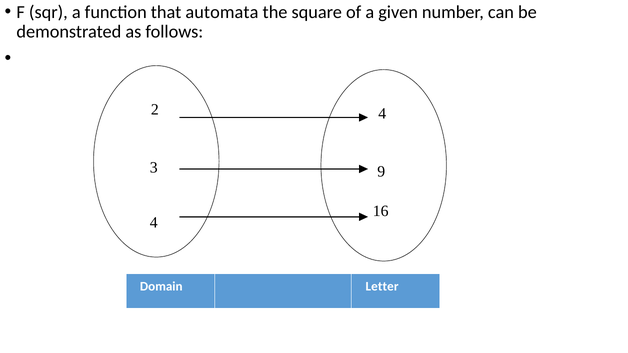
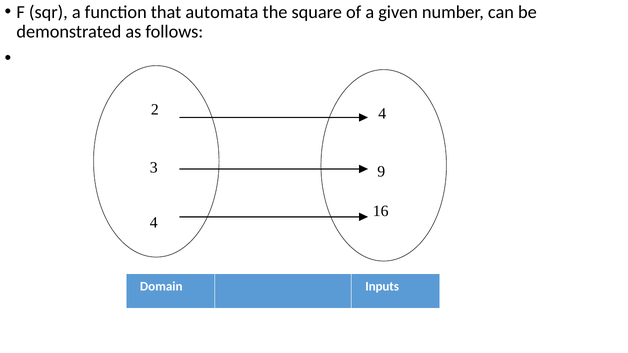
Letter: Letter -> Inputs (382, 287)
